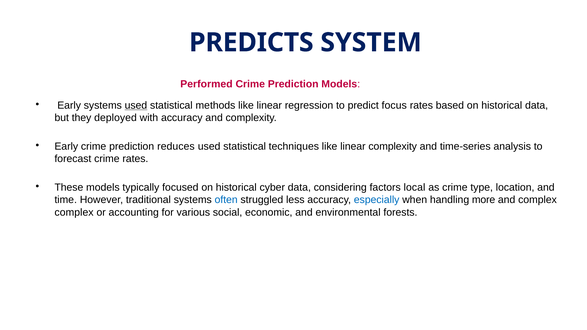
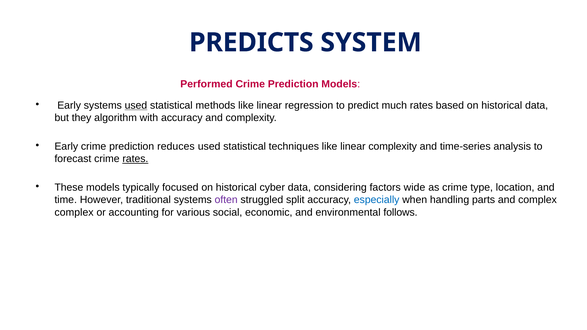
focus: focus -> much (394, 105)
deployed: deployed -> algorithm (116, 118)
rates underline: none -> present (135, 159)
local: local -> wide (414, 188)
often colour: blue -> purple (226, 200)
less: less -> split (295, 200)
more: more -> parts (484, 200)
forests: forests -> follows (400, 212)
